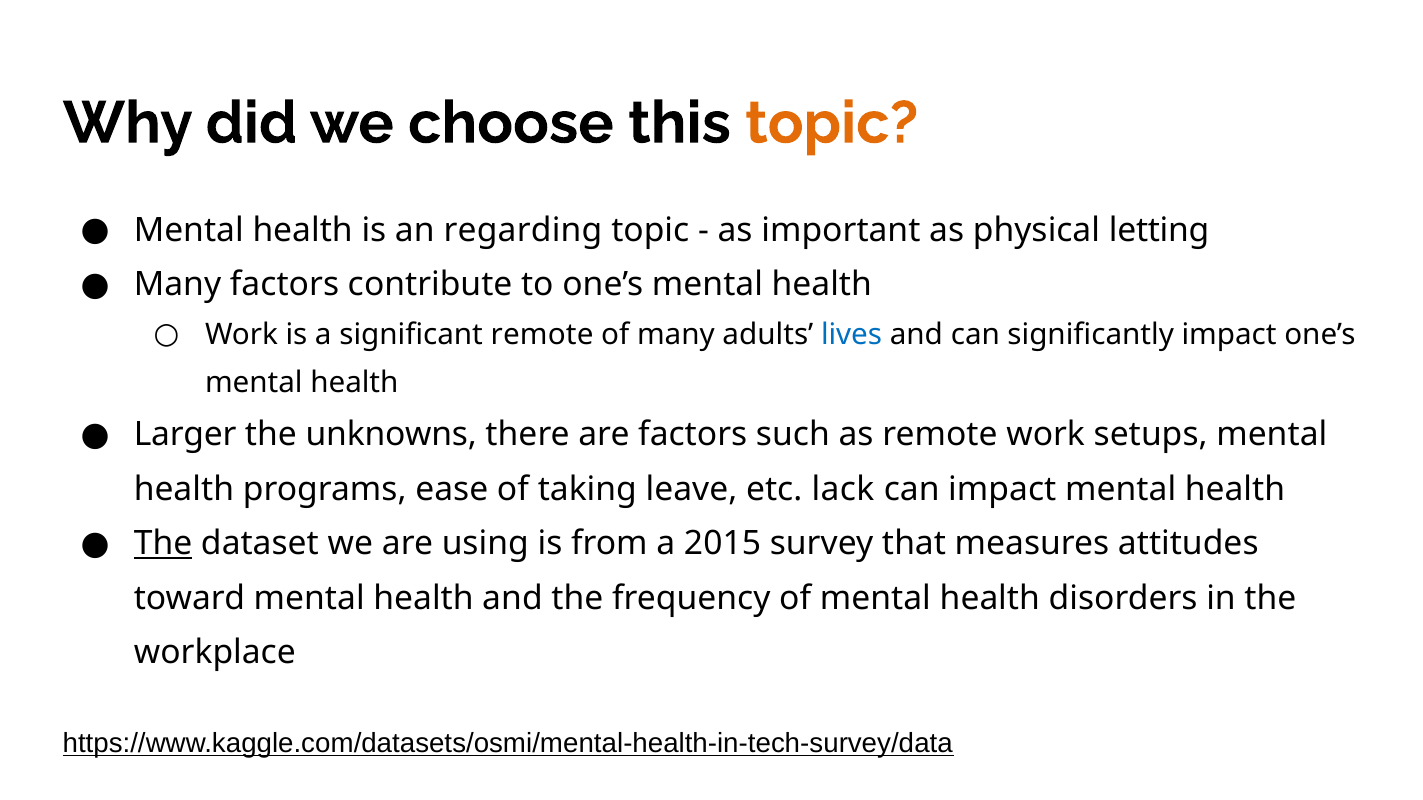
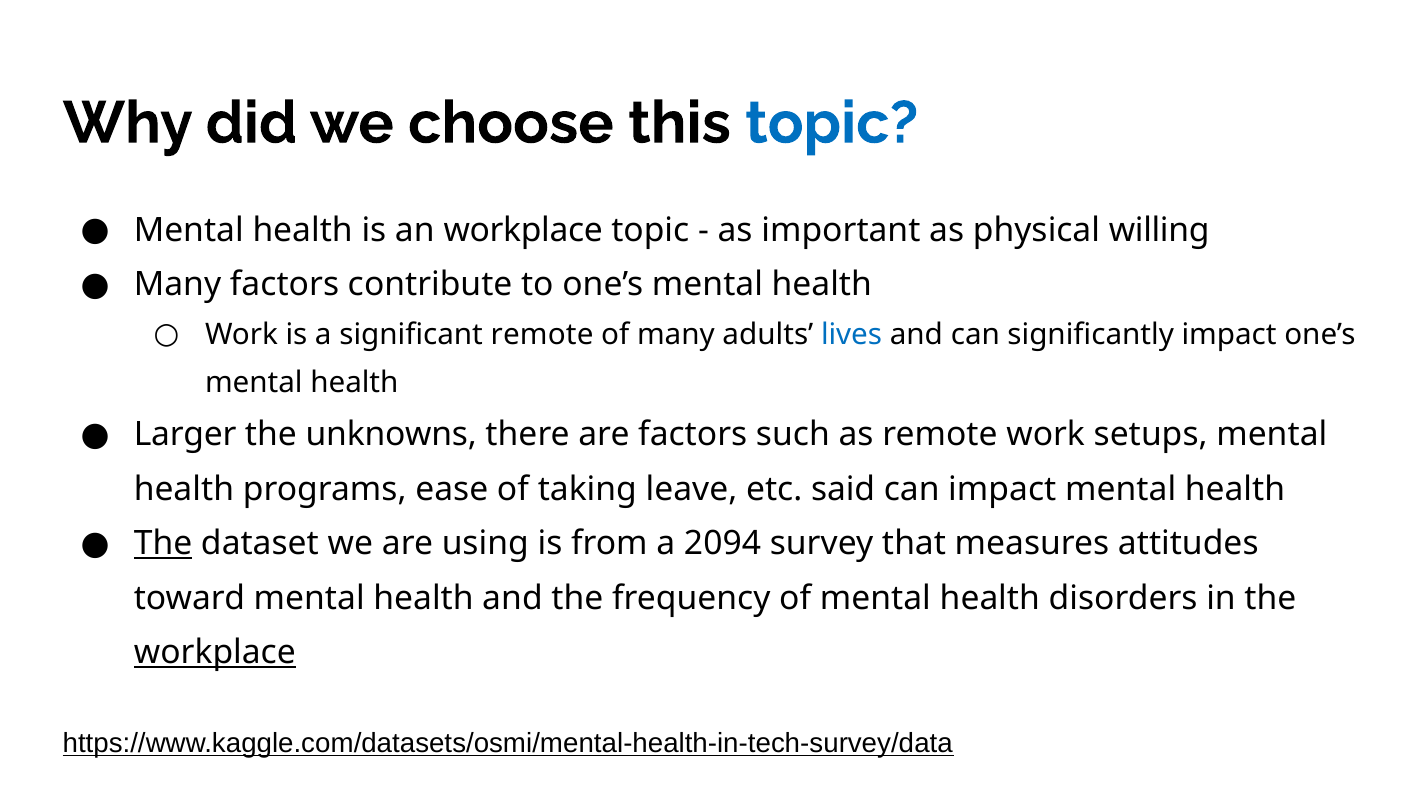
topic colour: orange -> blue (832, 123)
an regarding: regarding -> workplace (523, 230)
letting: letting -> willing (1159, 230)
lack: lack -> said (843, 490)
2015: 2015 -> 2094 (723, 544)
workplace underline: none -> present (215, 653)
